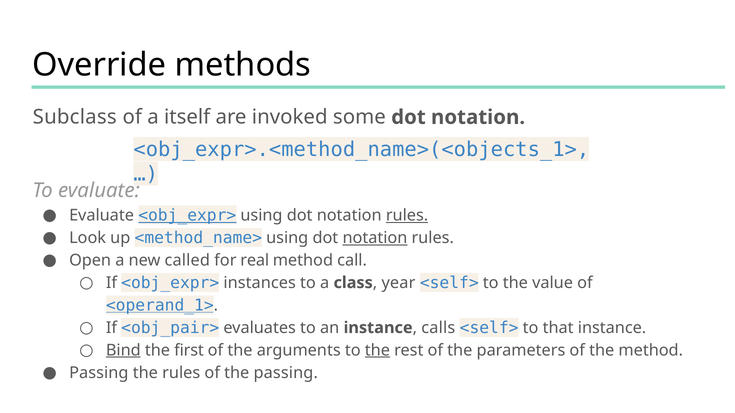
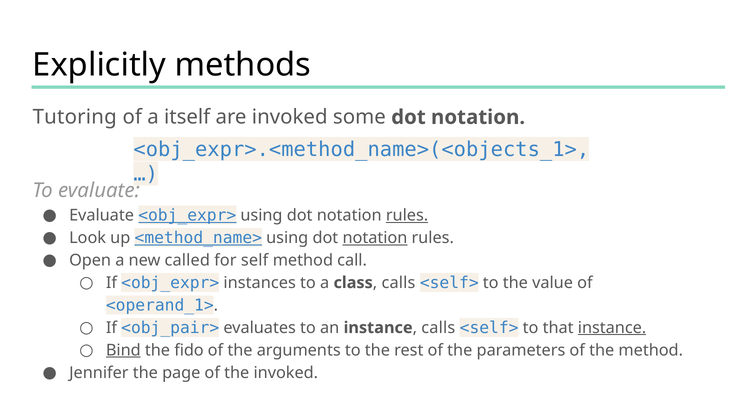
Override: Override -> Explicitly (99, 65)
Subclass: Subclass -> Tutoring (75, 117)
<method_name> underline: none -> present (198, 238)
real: real -> self (255, 261)
class year: year -> calls (398, 283)
<operand_1> underline: present -> none (160, 306)
instance underline: none -> present (612, 328)
first: first -> fido (189, 351)
the underline: present -> none (377, 351)
Passing: Passing -> Jennifer (99, 373)
the rules: rules -> page (181, 373)
the passing: passing -> invoked (286, 373)
